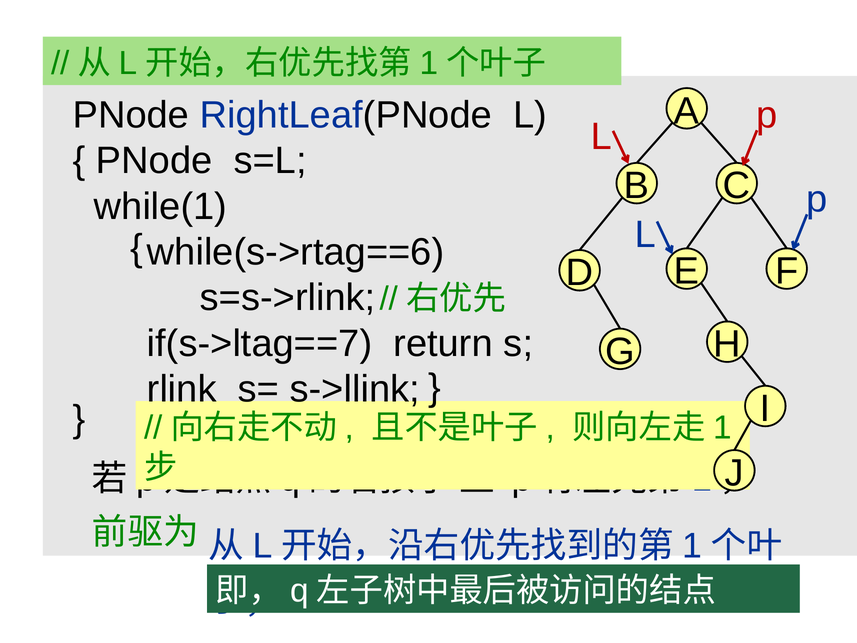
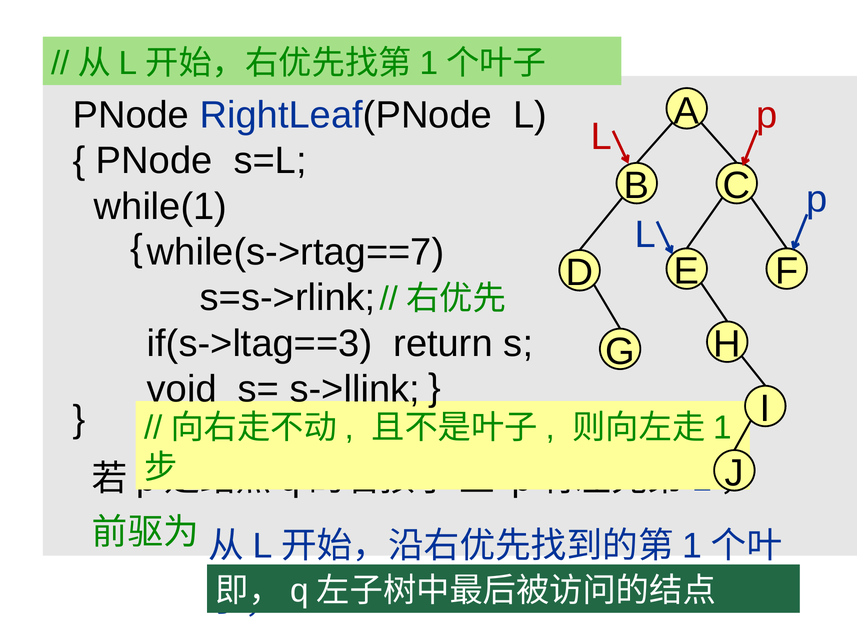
while(s->rtag==6: while(s->rtag==6 -> while(s->rtag==7 (296, 252)
if(s->ltag==7: if(s->ltag==7 -> if(s->ltag==3 (260, 344)
rlink: rlink -> void (182, 389)
